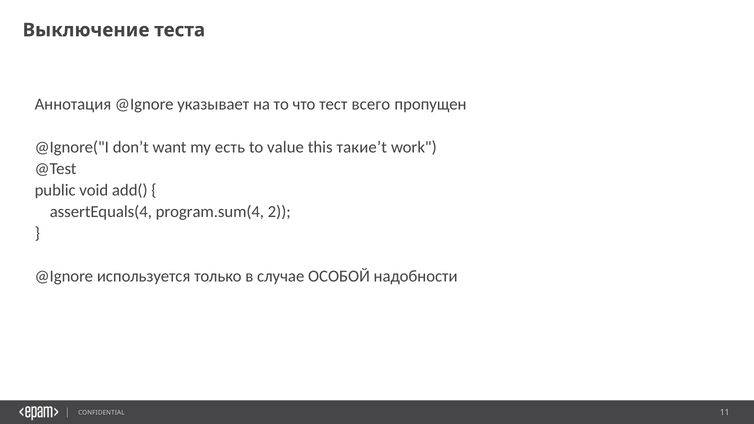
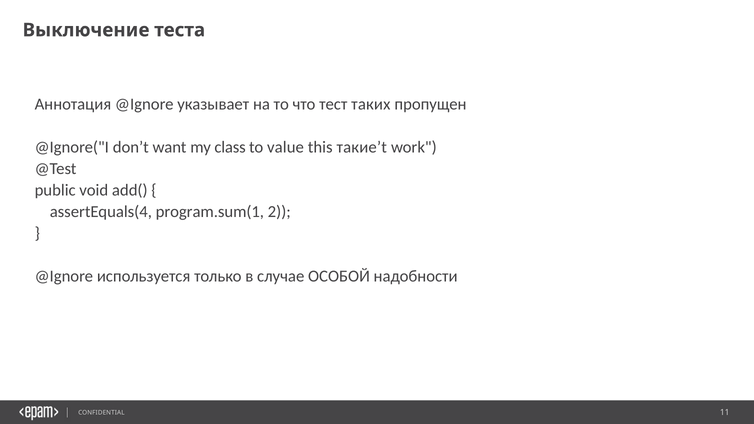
всего: всего -> таких (371, 104)
есть: есть -> class (230, 147)
program.sum(4: program.sum(4 -> program.sum(1 (210, 212)
